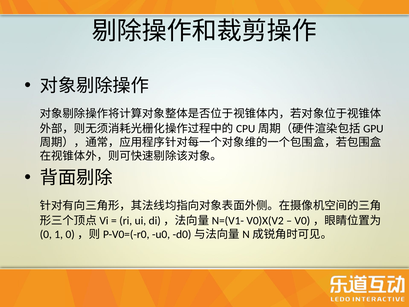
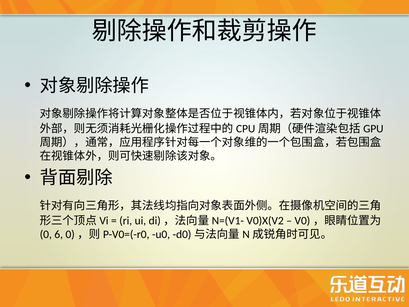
1: 1 -> 6 (59, 234)
